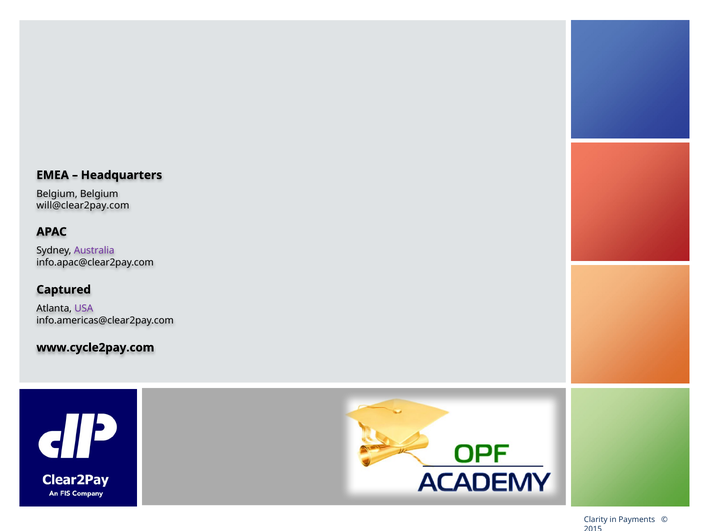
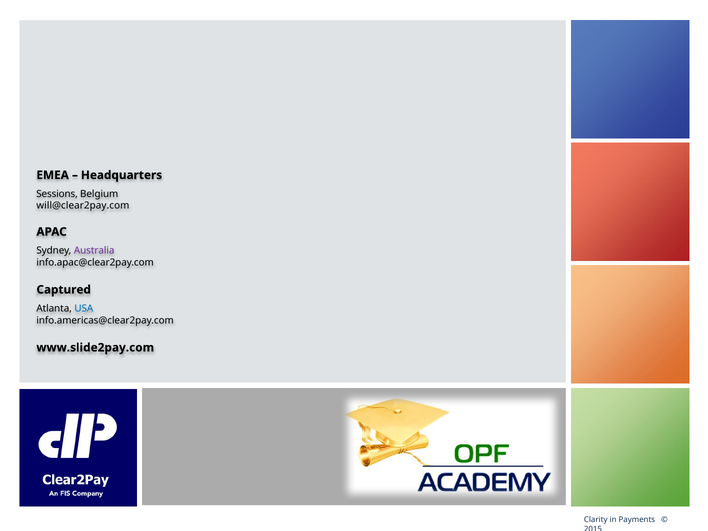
Belgium: Belgium -> Sessions (57, 194)
USA colour: purple -> blue (84, 308)
www.cycle2pay.com: www.cycle2pay.com -> www.slide2pay.com (95, 348)
